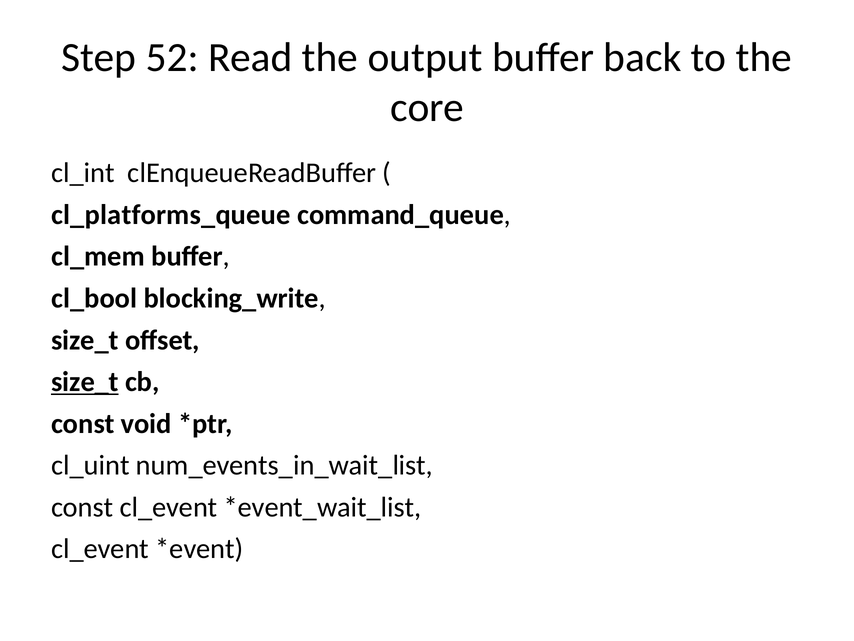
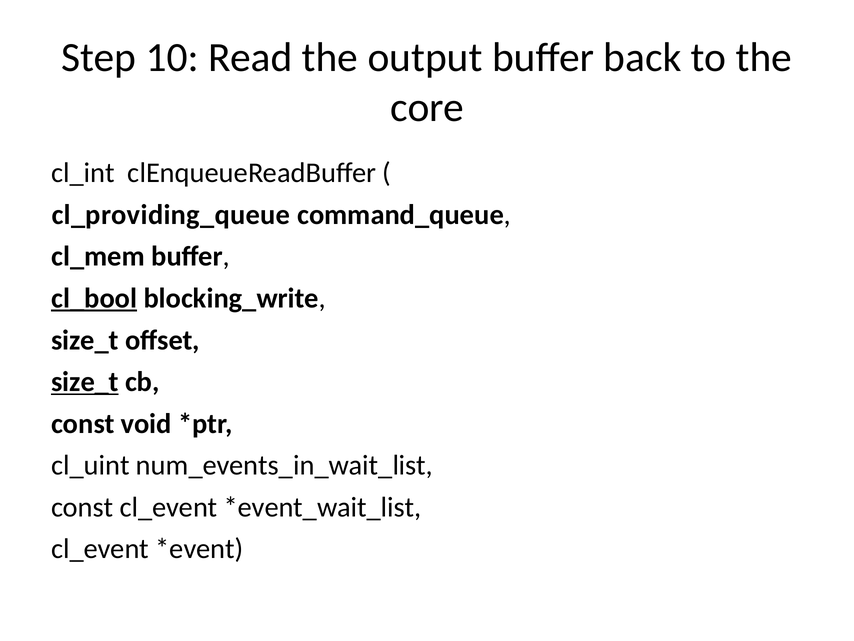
52: 52 -> 10 (172, 58)
cl_platforms_queue: cl_platforms_queue -> cl_providing_queue (171, 215)
cl_bool underline: none -> present (94, 298)
